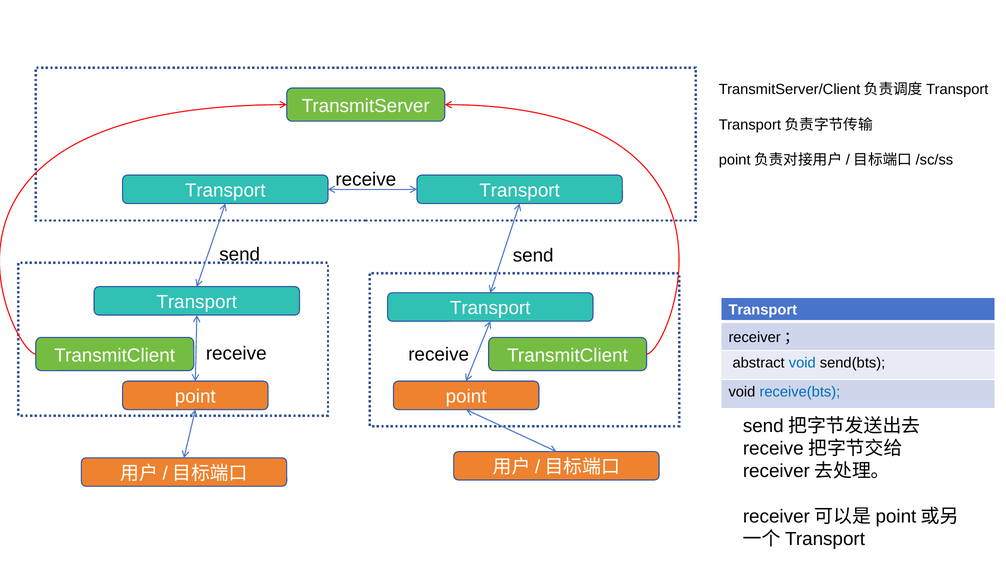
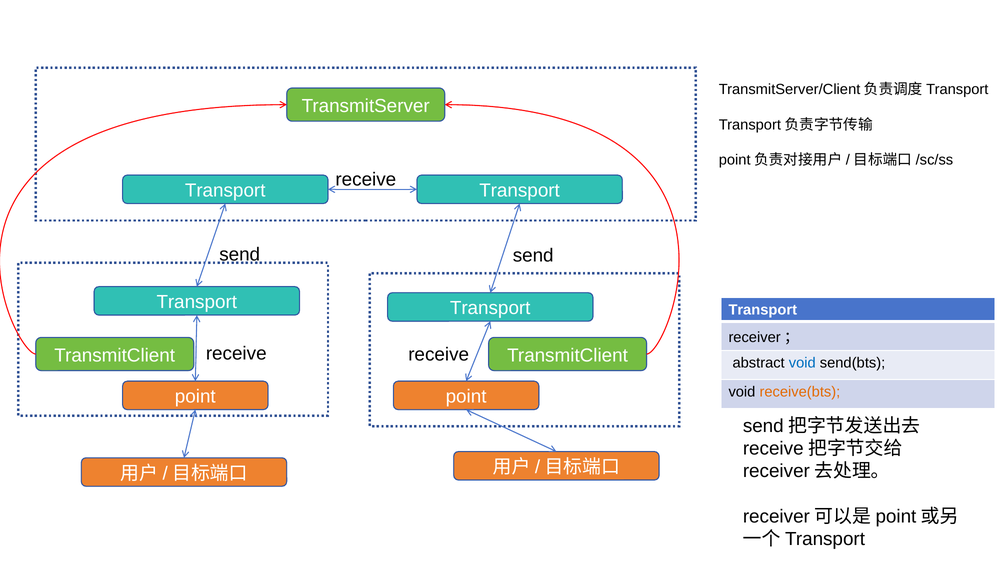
receive(bts colour: blue -> orange (800, 392)
